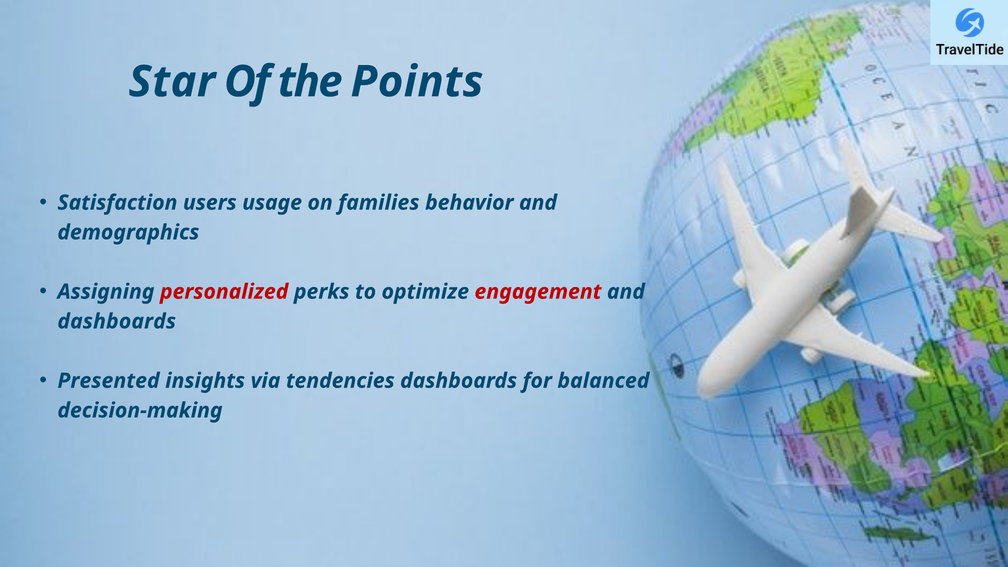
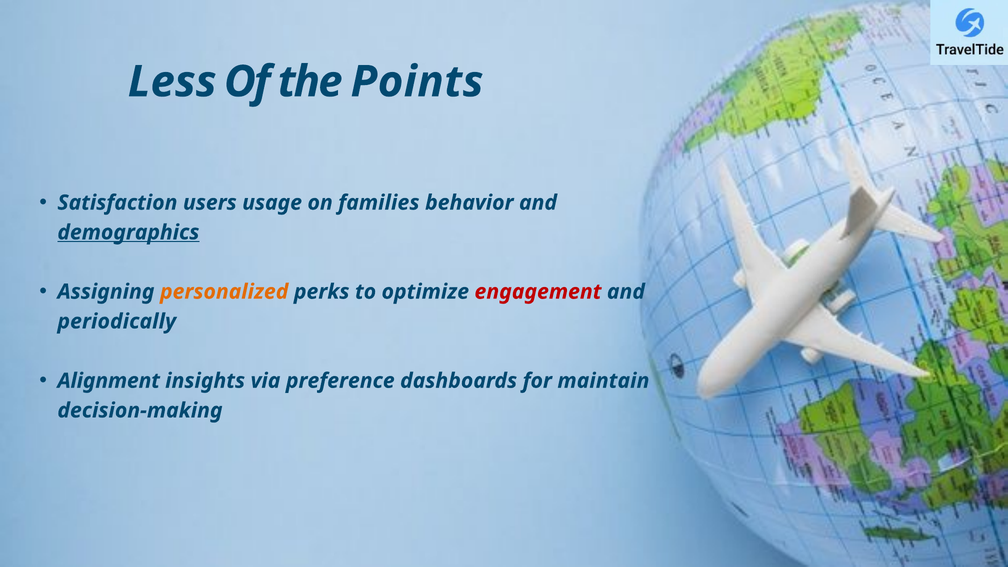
Star: Star -> Less (172, 82)
demographics underline: none -> present (128, 232)
personalized colour: red -> orange (224, 292)
dashboards: dashboards -> periodically (117, 321)
Presented: Presented -> Alignment (109, 381)
tendencies: tendencies -> preference (340, 381)
balanced: balanced -> maintain (603, 381)
